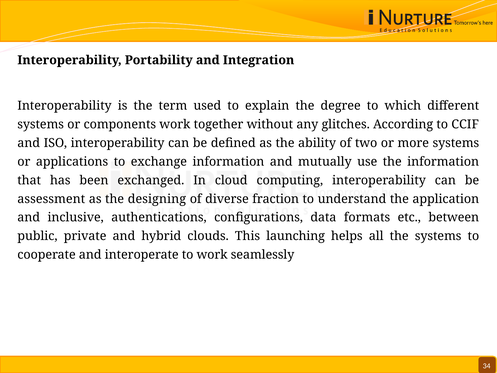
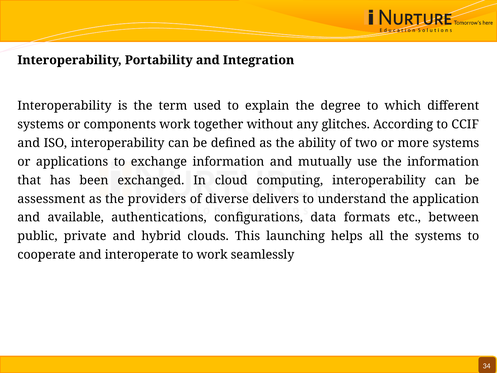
designing: designing -> providers (157, 199)
fraction: fraction -> delivers (276, 199)
inclusive: inclusive -> available (76, 217)
